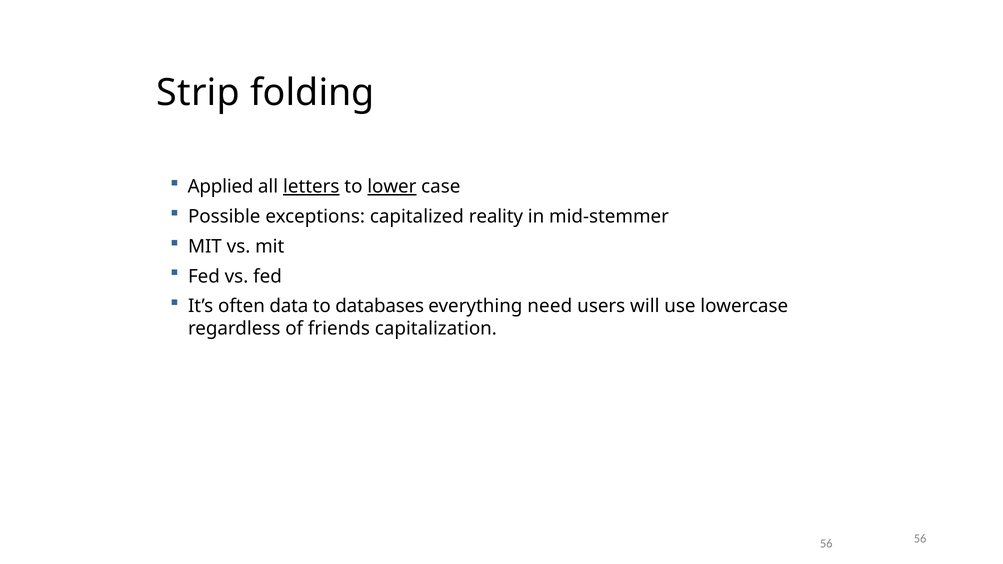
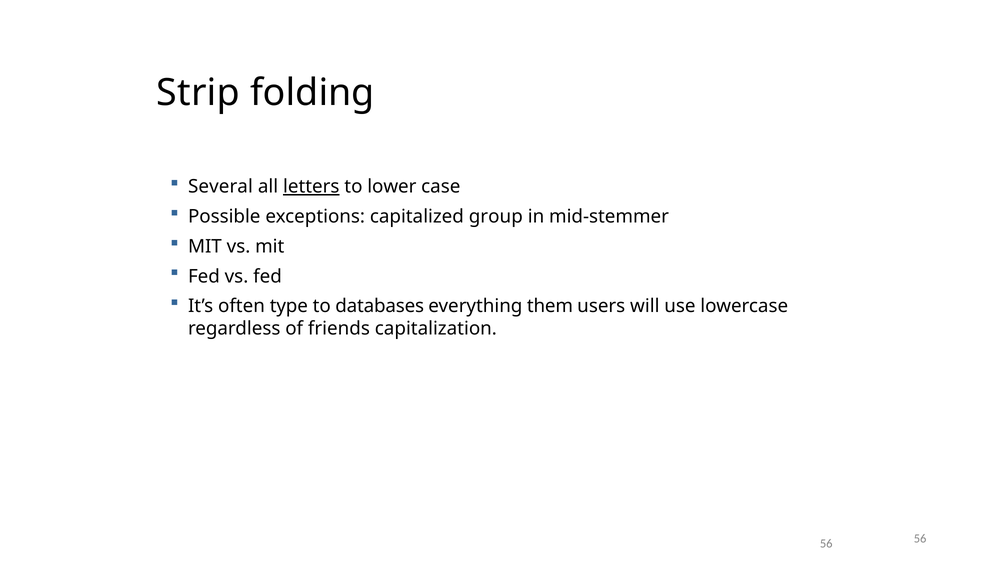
Applied: Applied -> Several (220, 187)
lower underline: present -> none (392, 187)
reality: reality -> group (496, 217)
data: data -> type (289, 306)
need: need -> them (550, 306)
